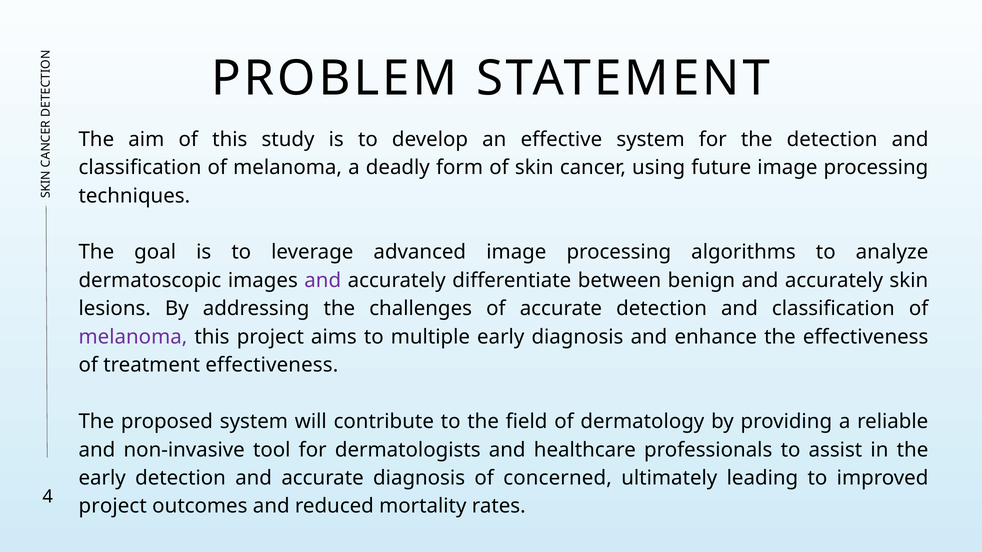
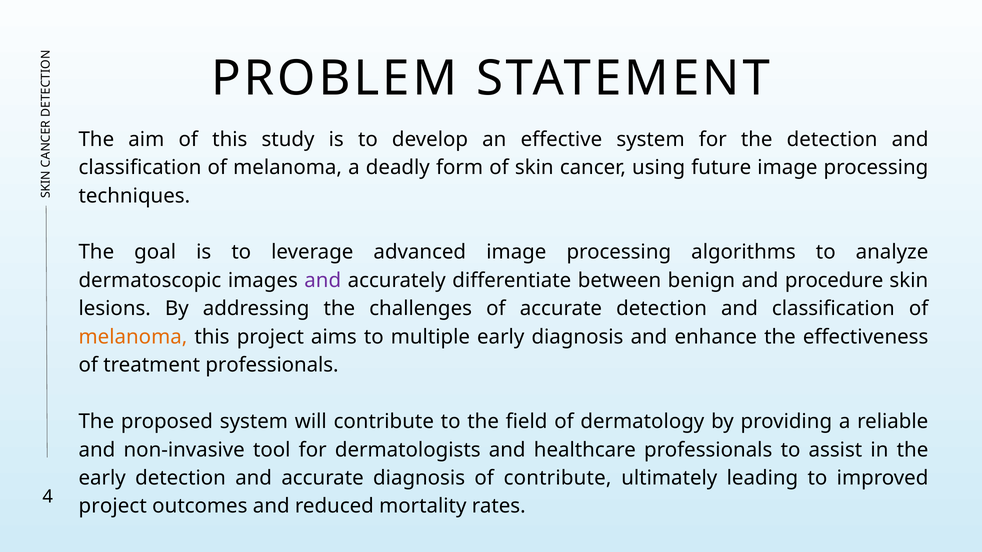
benign and accurately: accurately -> procedure (834, 281)
melanoma colour: purple -> orange (133, 337)
treatment effectiveness: effectiveness -> professionals (272, 365)
of concerned: concerned -> contribute (558, 478)
